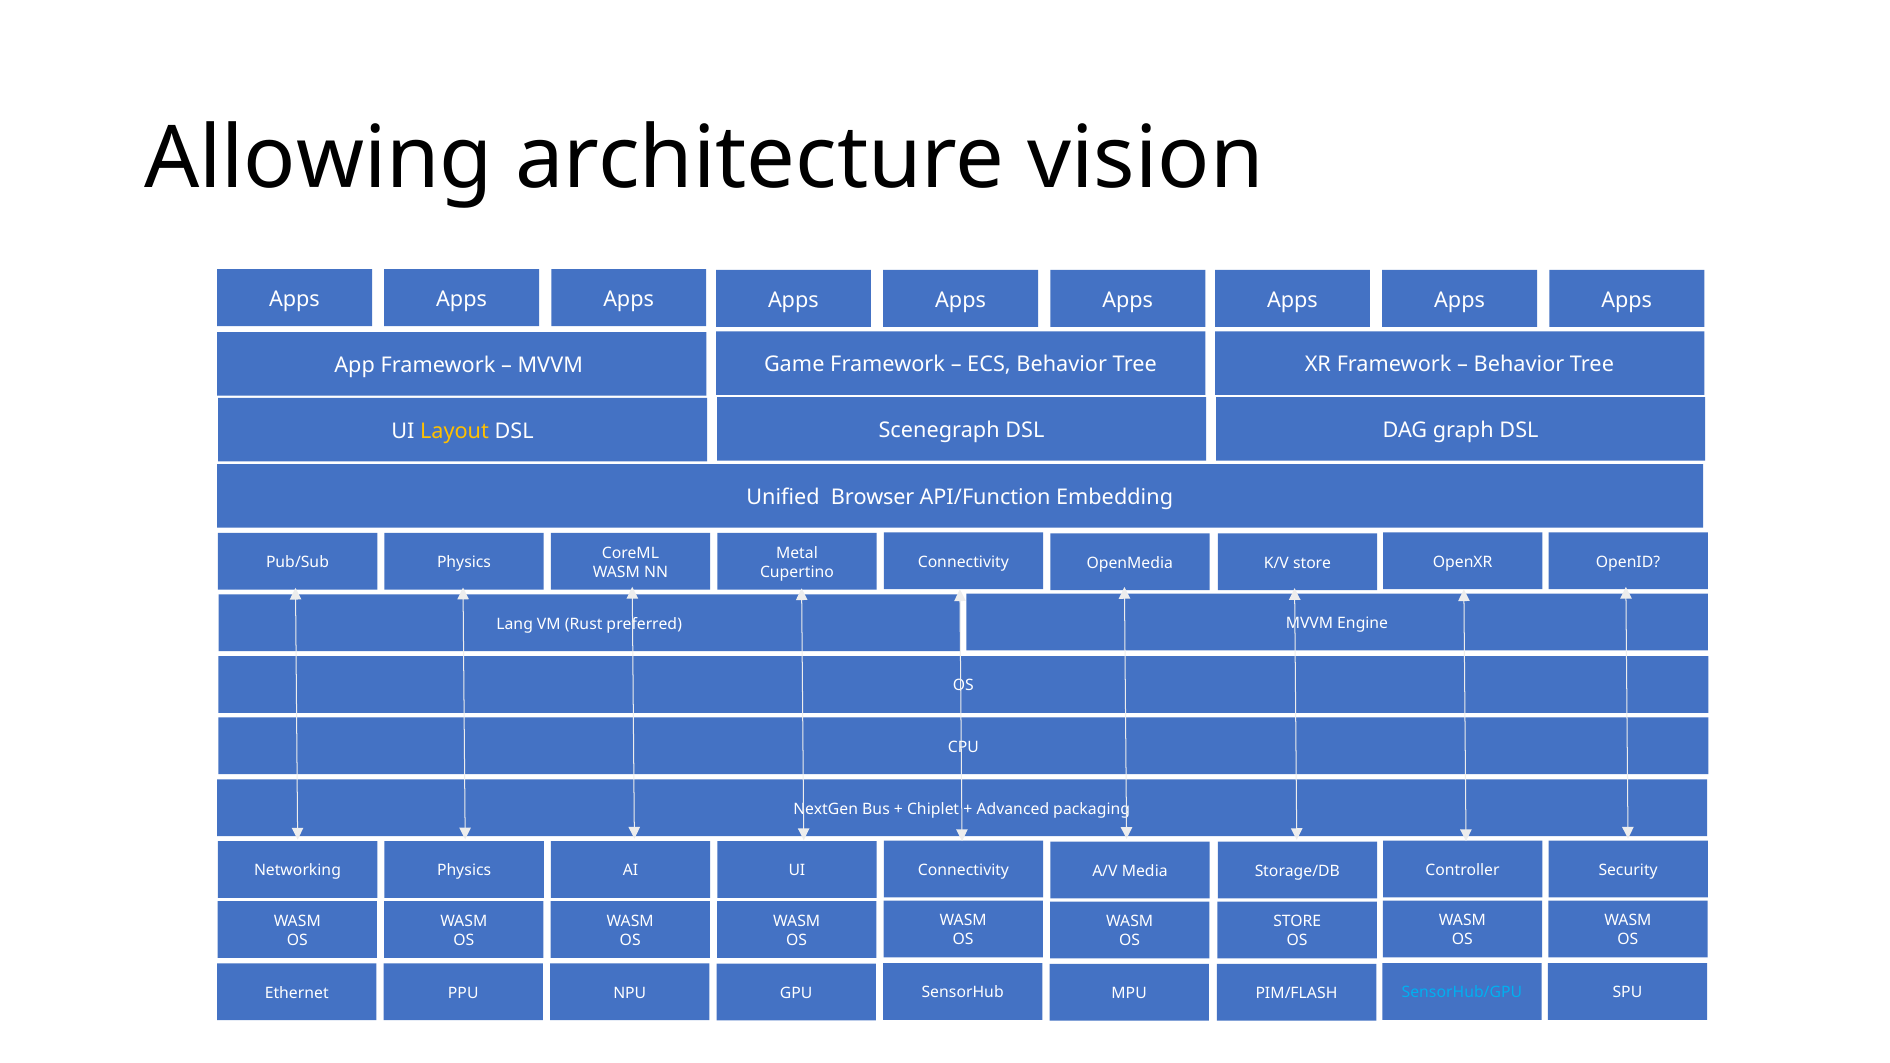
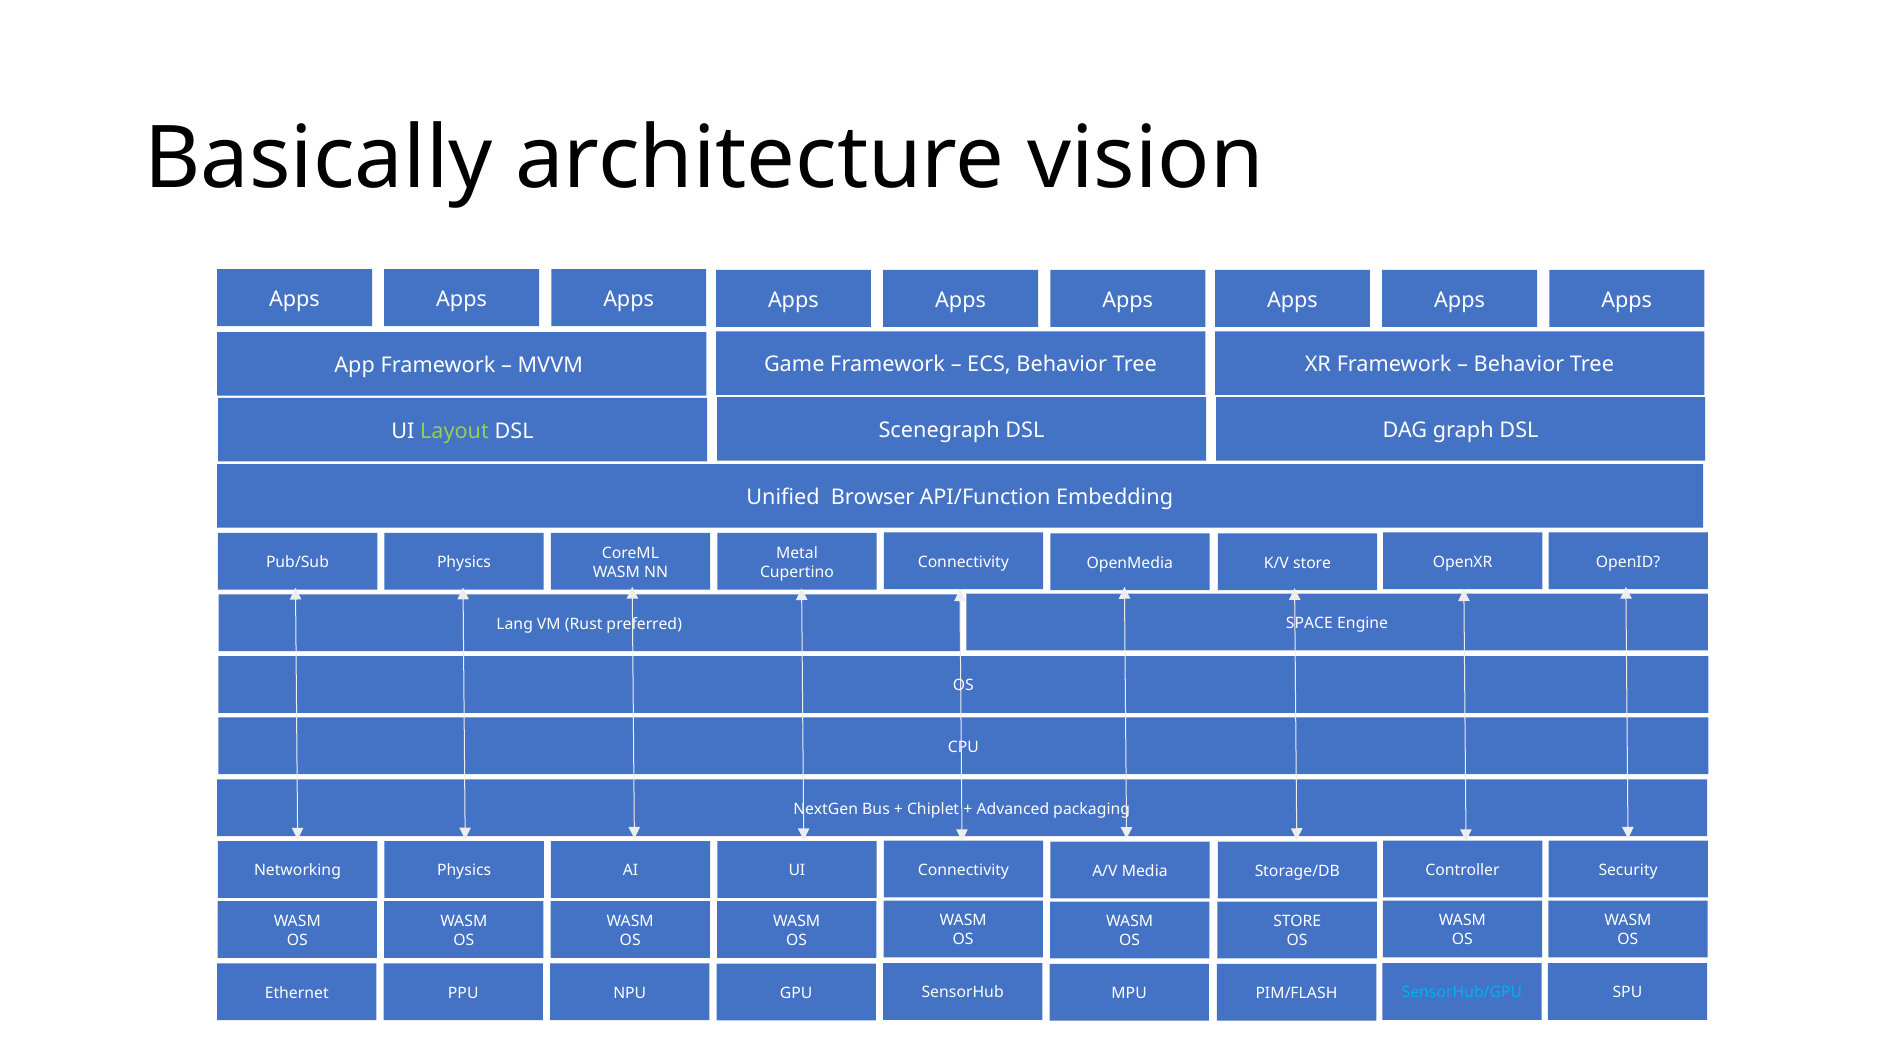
Allowing: Allowing -> Basically (318, 159)
Layout colour: yellow -> light green (454, 431)
preferred MVVM: MVVM -> SPACE (1309, 623)
